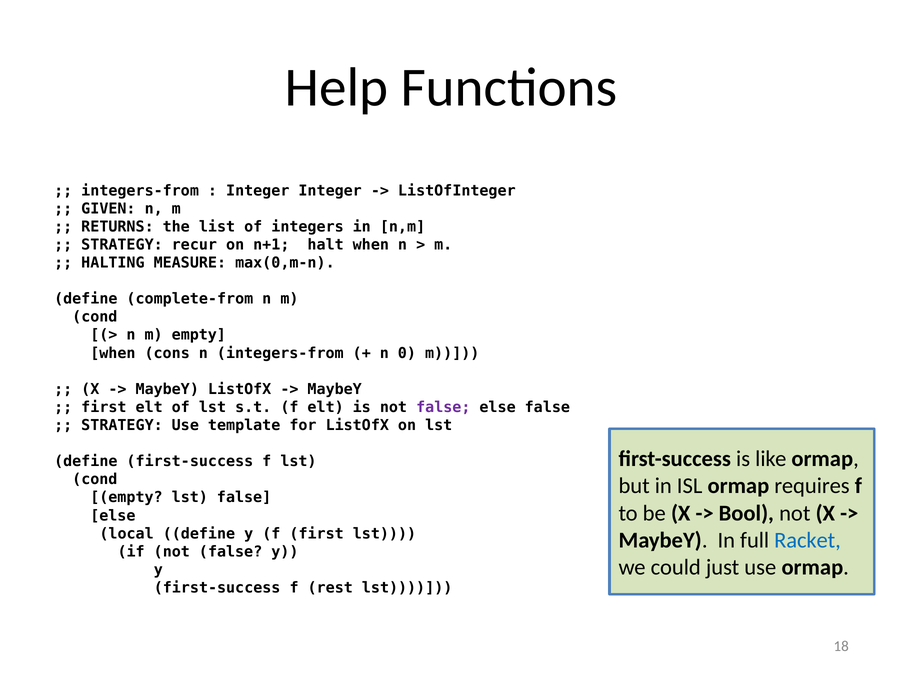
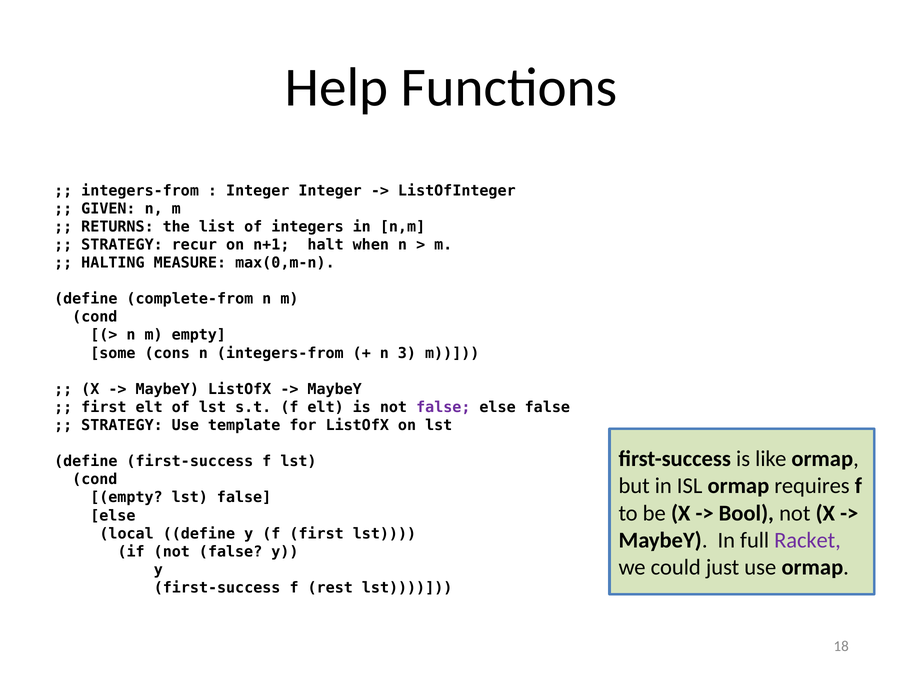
when: when -> some (113, 353)
0: 0 -> 3 (407, 353)
Racket colour: blue -> purple (807, 540)
